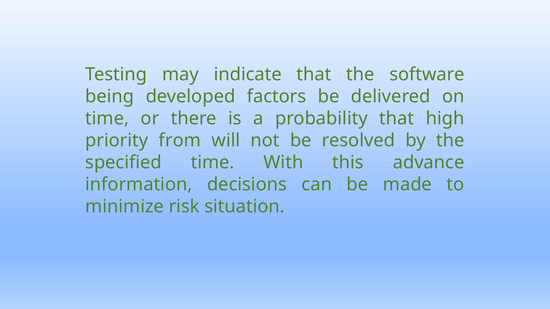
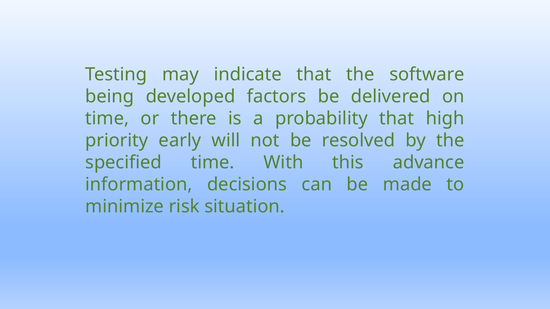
from: from -> early (180, 141)
